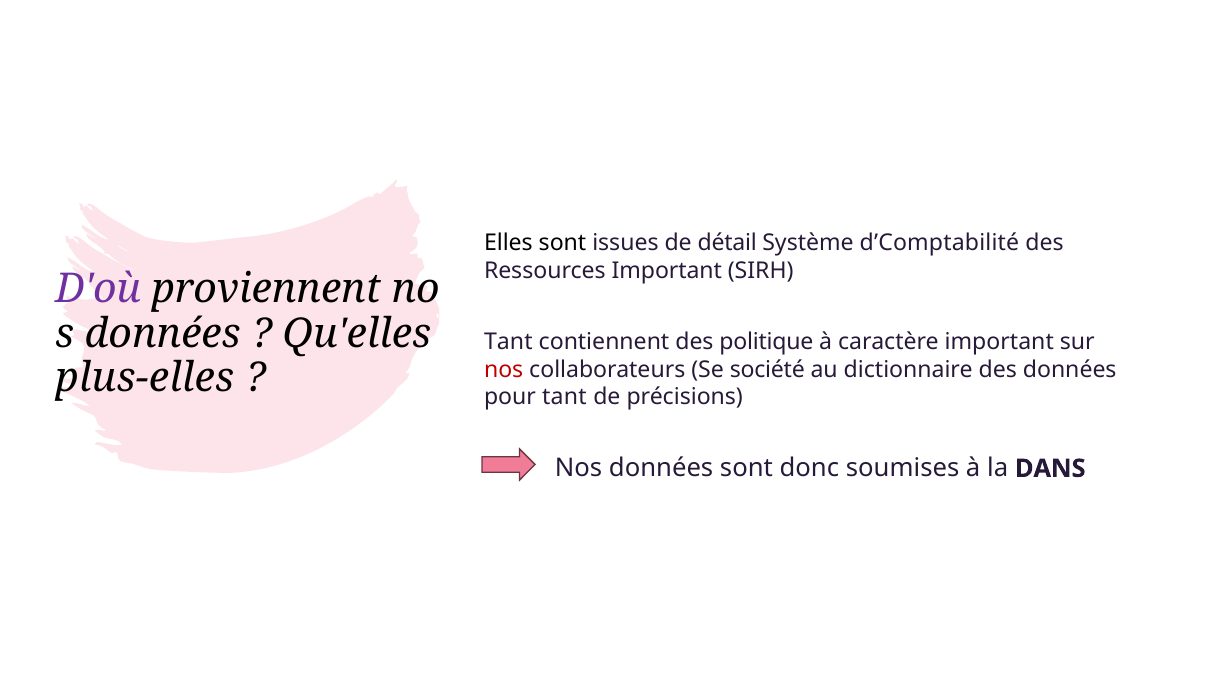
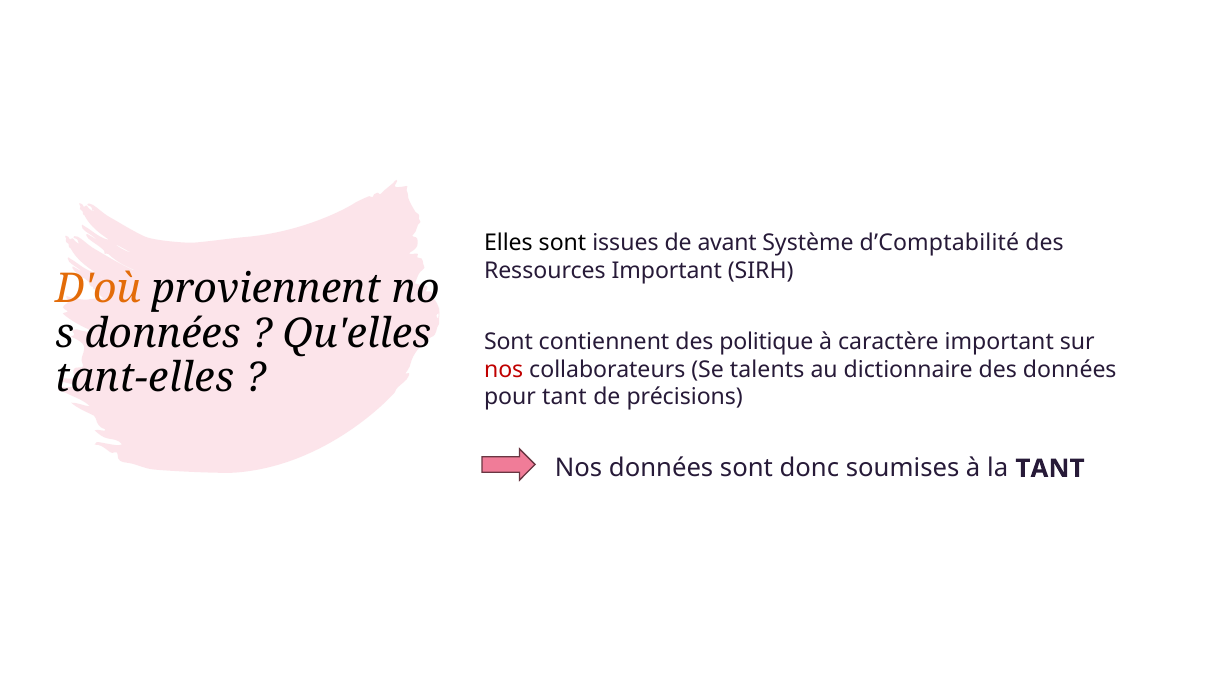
détail: détail -> avant (727, 243)
D'où colour: purple -> orange (98, 289)
Tant: Tant -> Sont (508, 342)
société: société -> talents (767, 369)
plus-elles: plus-elles -> tant-elles (145, 378)
la DANS: DANS -> TANT (1050, 468)
